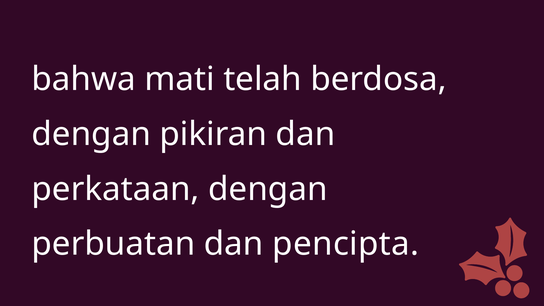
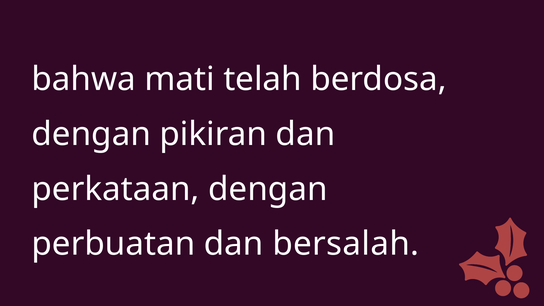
pencipta: pencipta -> bersalah (346, 244)
